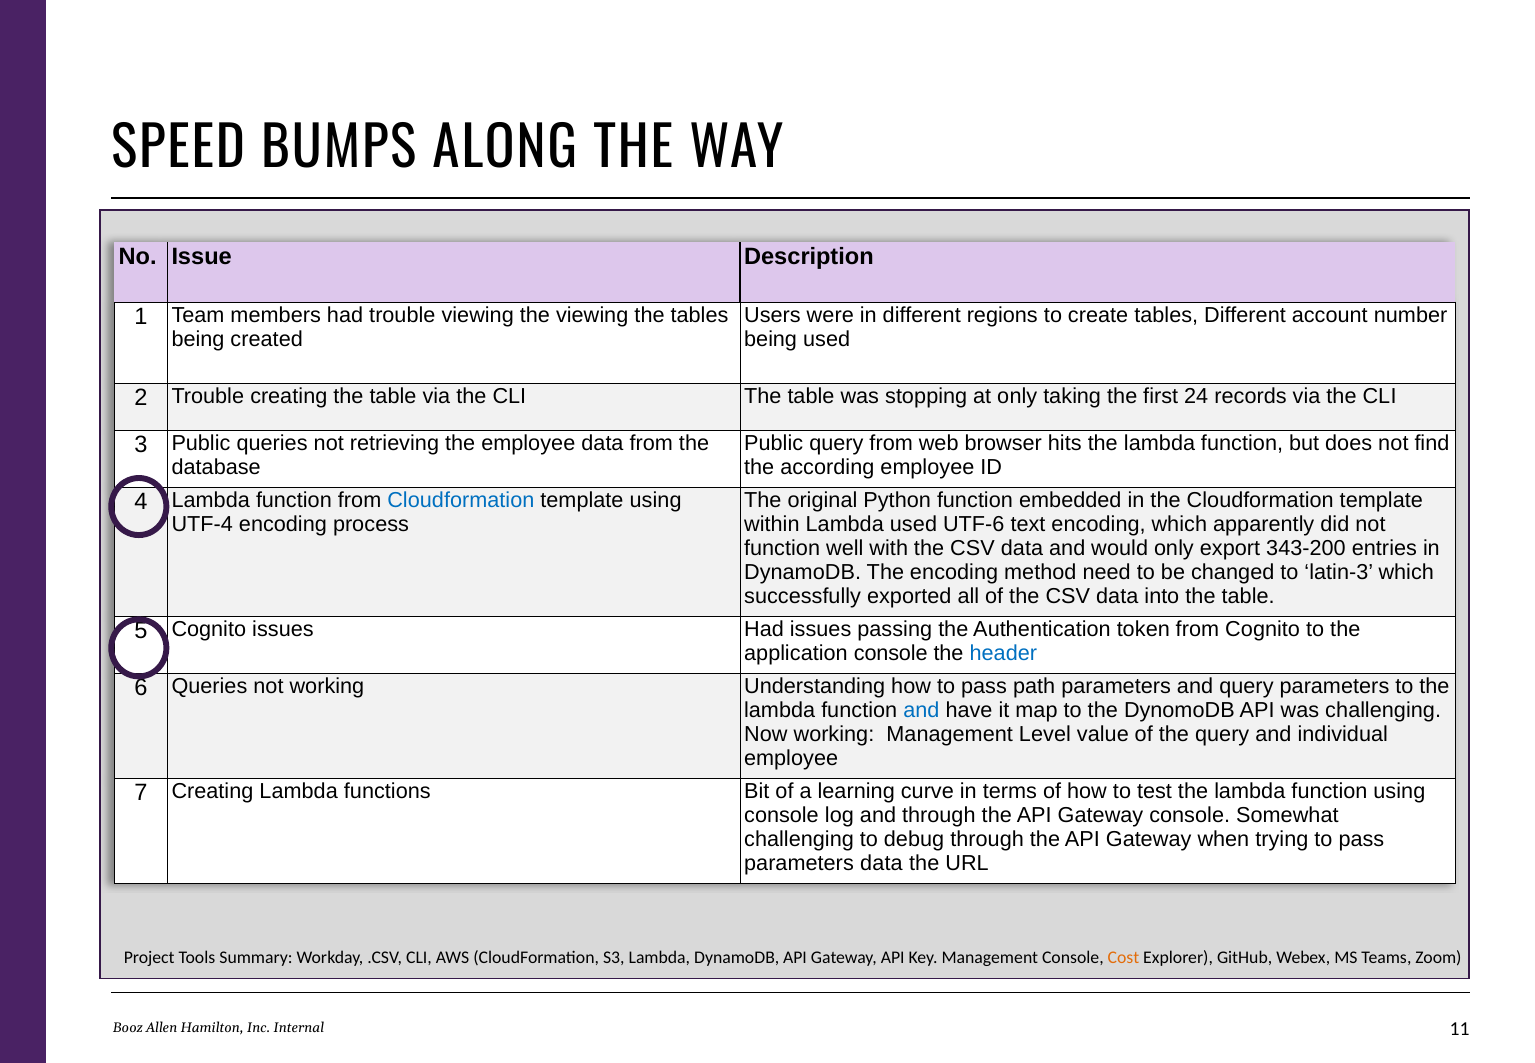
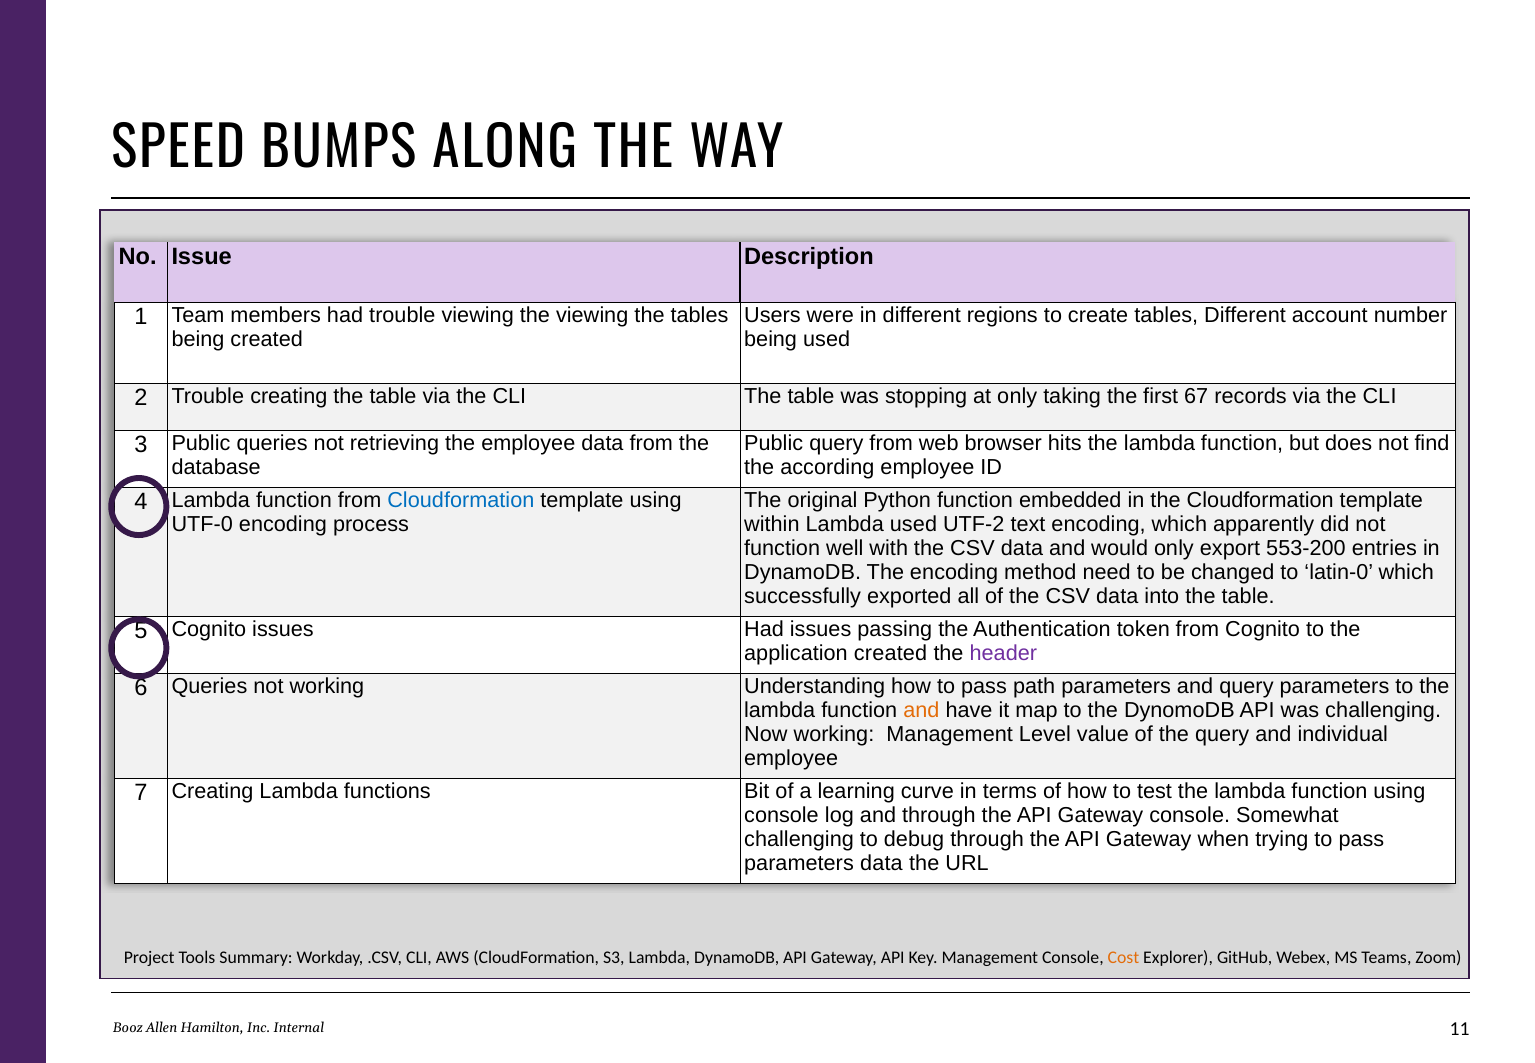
24: 24 -> 67 (1196, 396)
UTF-4: UTF-4 -> UTF-0 (202, 524)
UTF-6: UTF-6 -> UTF-2 (974, 524)
343-200: 343-200 -> 553-200 (1306, 548)
latin-3: latin-3 -> latin-0 (1339, 572)
application console: console -> created (891, 653)
header colour: blue -> purple (1003, 653)
and colour: blue -> orange (921, 710)
